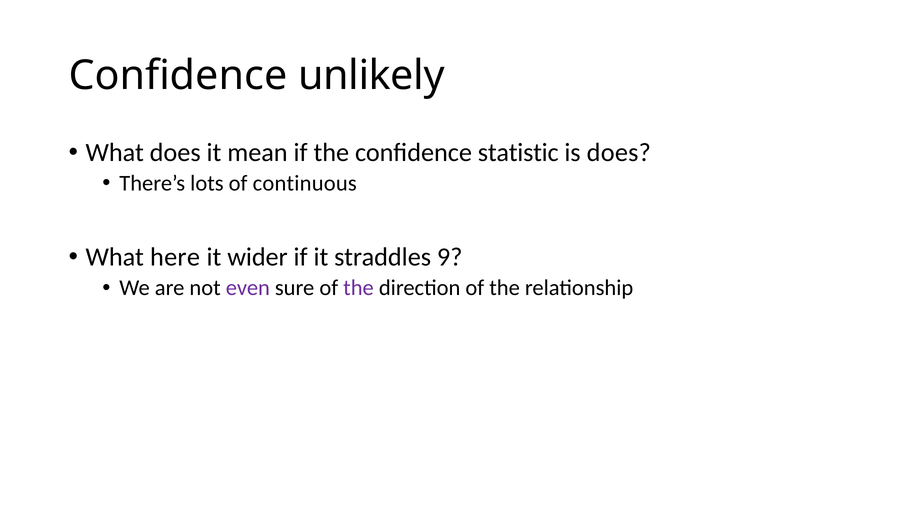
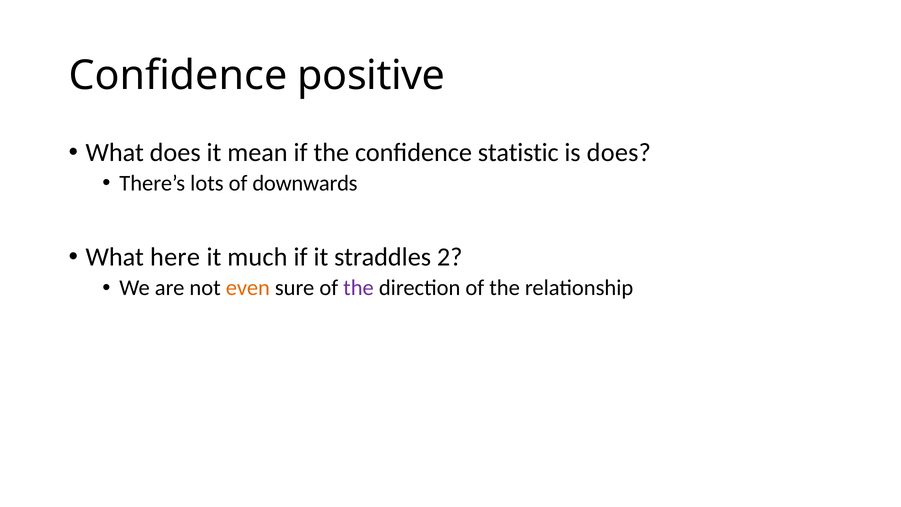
unlikely: unlikely -> positive (371, 76)
continuous: continuous -> downwards (305, 183)
wider: wider -> much (257, 257)
9: 9 -> 2 (450, 257)
even colour: purple -> orange (248, 288)
